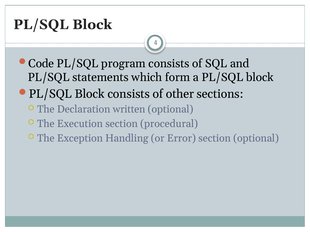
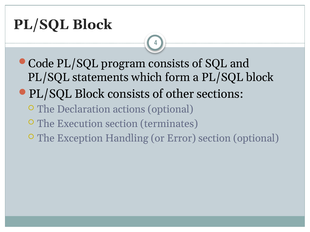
written: written -> actions (129, 110)
procedural: procedural -> terminates (169, 124)
